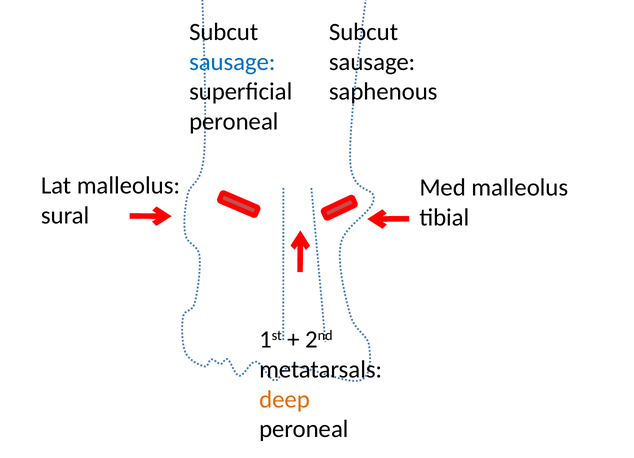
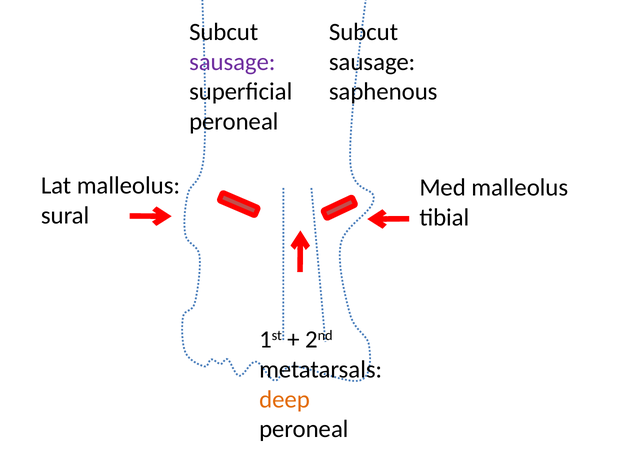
sausage colour: blue -> purple (232, 62)
